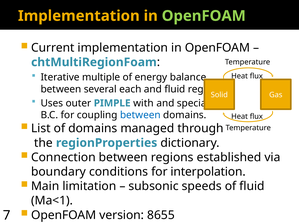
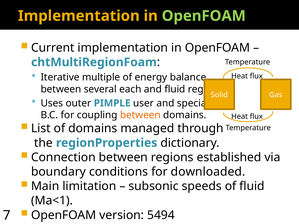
with: with -> user (144, 103)
between colour: blue -> orange (140, 115)
interpolation: interpolation -> downloaded (208, 172)
8655: 8655 -> 5494 (161, 215)
